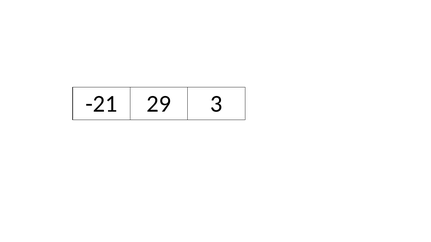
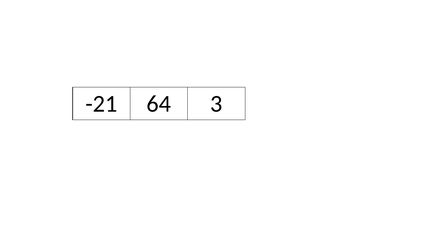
29: 29 -> 64 (159, 104)
